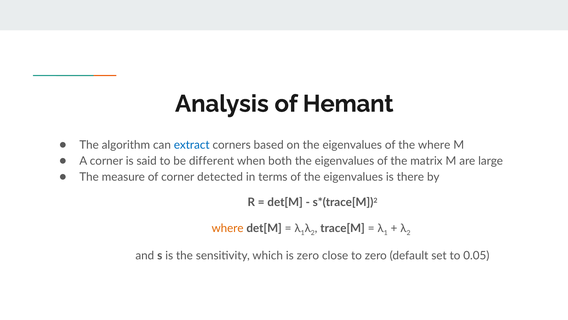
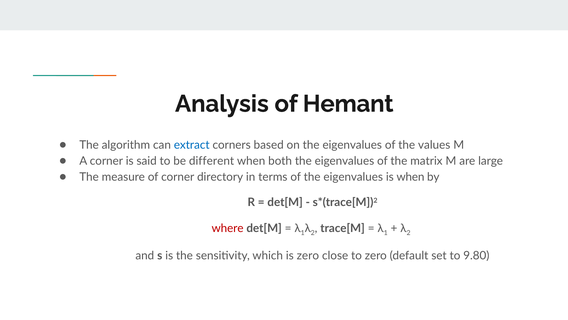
the where: where -> values (434, 145)
detected: detected -> directory (220, 177)
is there: there -> when (410, 177)
where colour: orange -> red (228, 228)
0.05: 0.05 -> 9.80 (476, 255)
